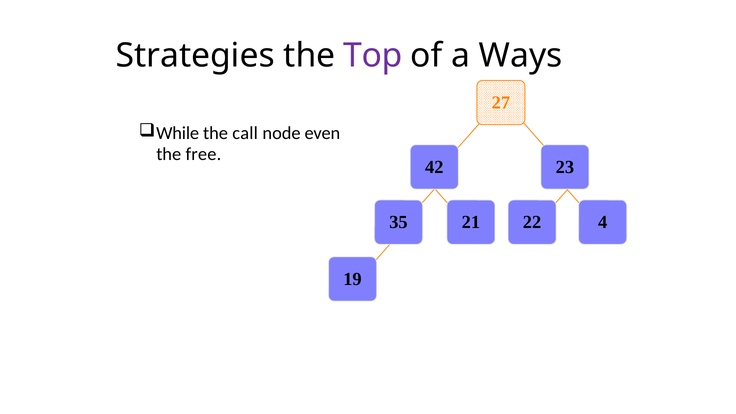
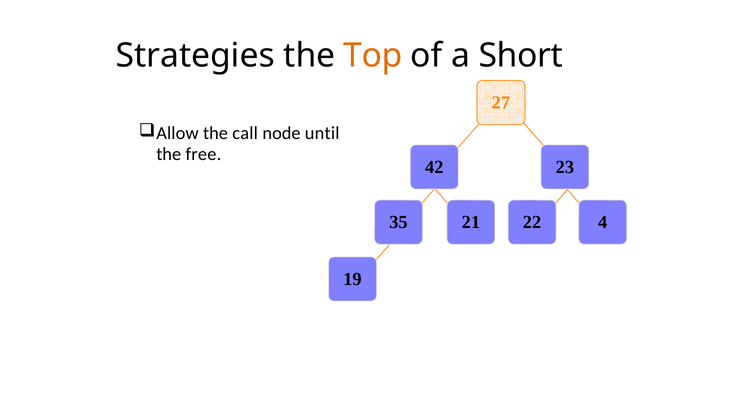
Top colour: purple -> orange (373, 56)
Ways: Ways -> Short (521, 56)
While: While -> Allow (177, 133)
even: even -> until (322, 133)
